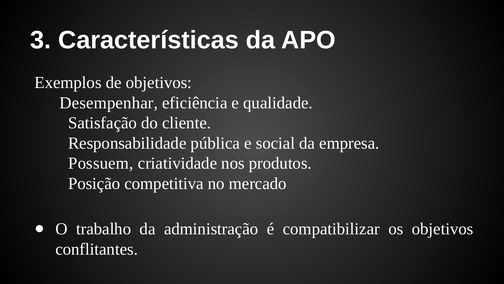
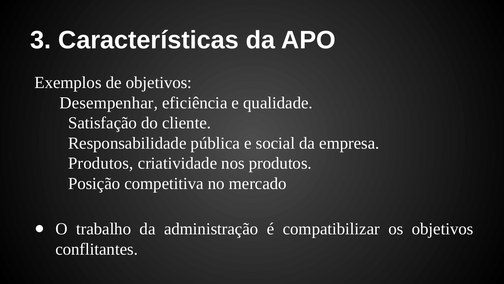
Possuem: Possuem -> Produtos (101, 163)
